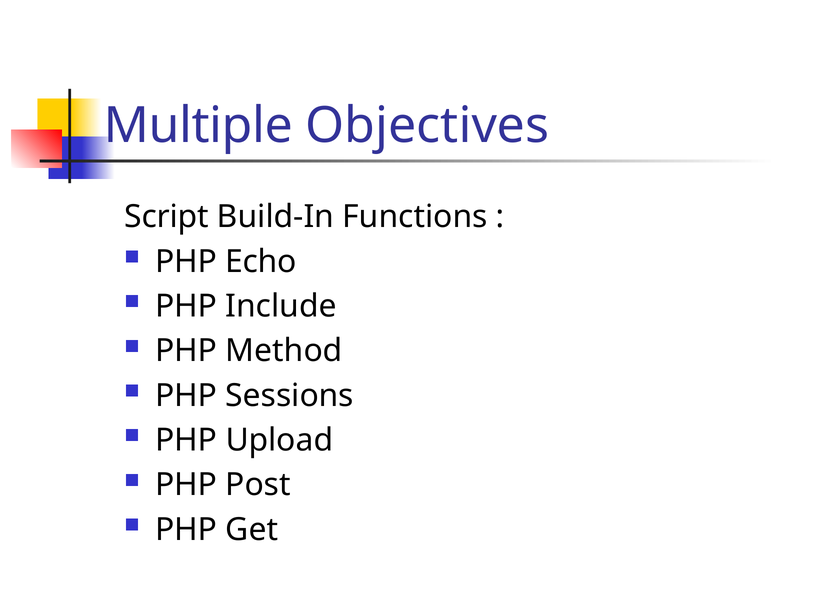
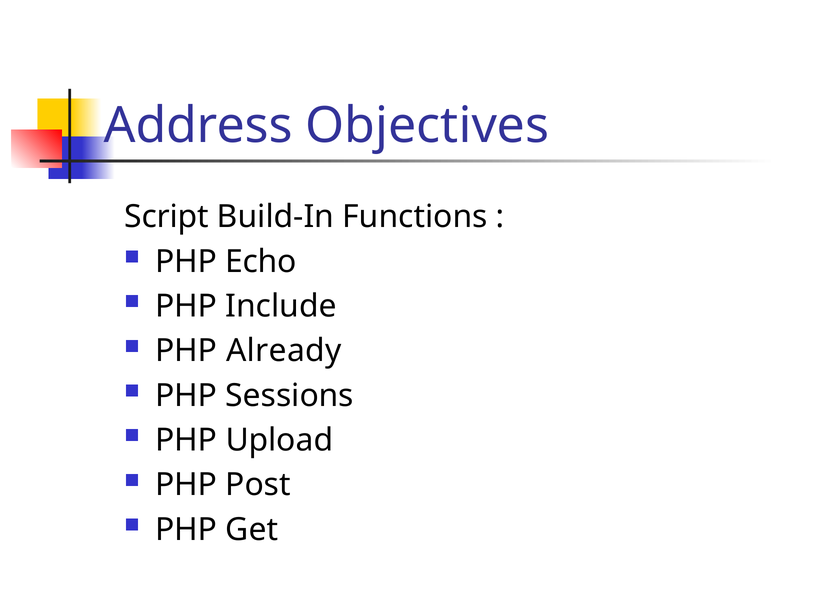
Multiple: Multiple -> Address (198, 126)
Method: Method -> Already (284, 351)
